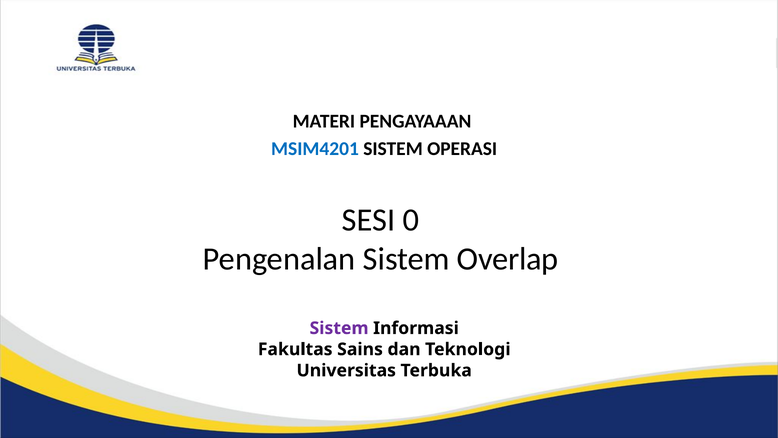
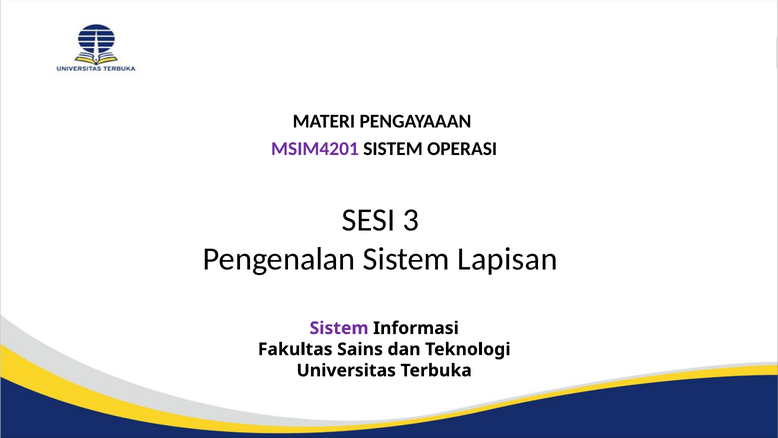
MSIM4201 colour: blue -> purple (315, 149)
0: 0 -> 3 (411, 220)
Overlap: Overlap -> Lapisan (507, 259)
